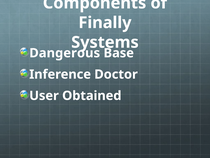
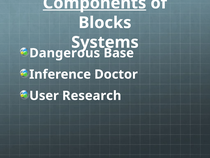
Components underline: none -> present (95, 3)
Finally: Finally -> Blocks (105, 23)
Obtained: Obtained -> Research (92, 95)
